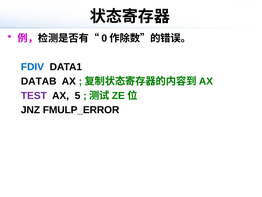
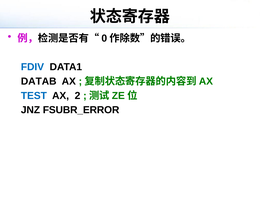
TEST colour: purple -> blue (34, 95)
5: 5 -> 2 (78, 95)
FMULP_ERROR: FMULP_ERROR -> FSUBR_ERROR (81, 110)
